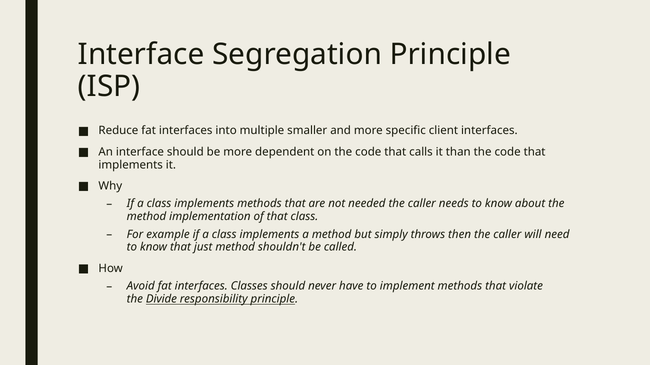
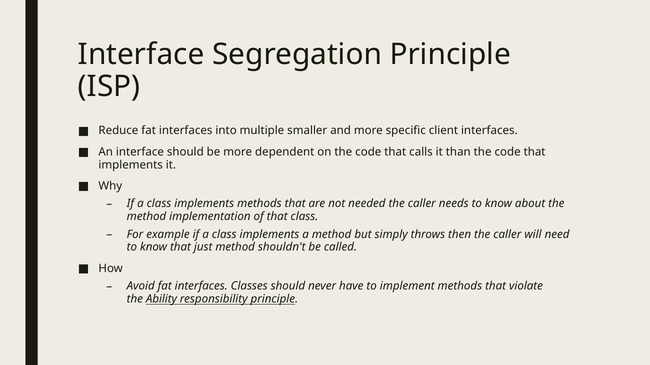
Divide: Divide -> Ability (161, 299)
